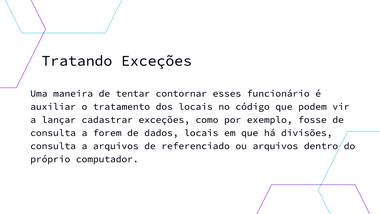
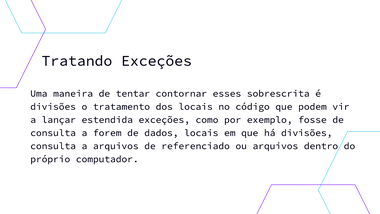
funcionário: funcionário -> sobrescrita (278, 93)
auxiliar: auxiliar -> divisões (53, 106)
cadastrar: cadastrar -> estendida (107, 120)
